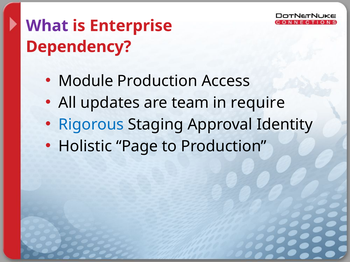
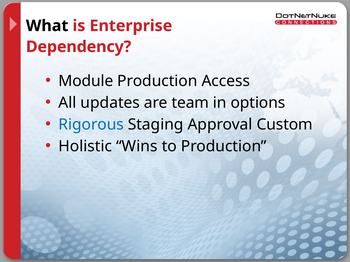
What colour: purple -> black (47, 26)
require: require -> options (258, 103)
Identity: Identity -> Custom (285, 125)
Page: Page -> Wins (137, 146)
